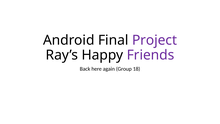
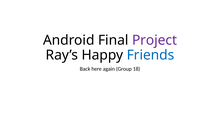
Friends colour: purple -> blue (151, 55)
